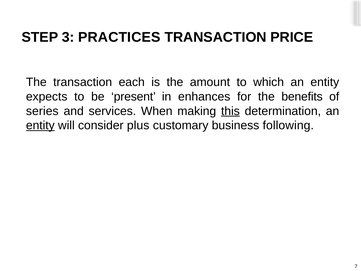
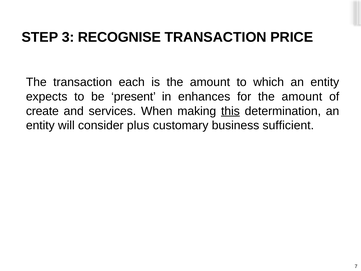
PRACTICES: PRACTICES -> RECOGNISE (119, 37)
for the benefits: benefits -> amount (302, 96)
series: series -> create (42, 111)
entity underline: present -> none (40, 125)
following: following -> sufficient (288, 125)
